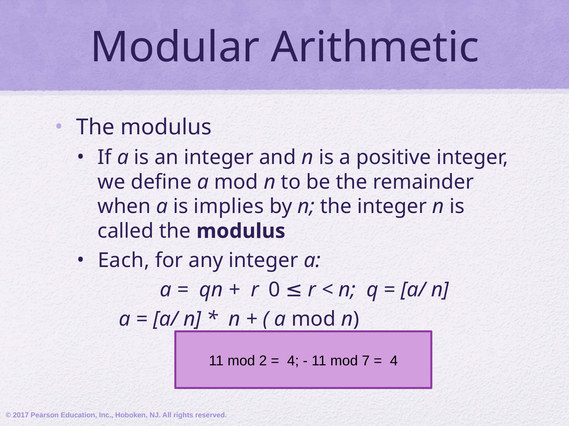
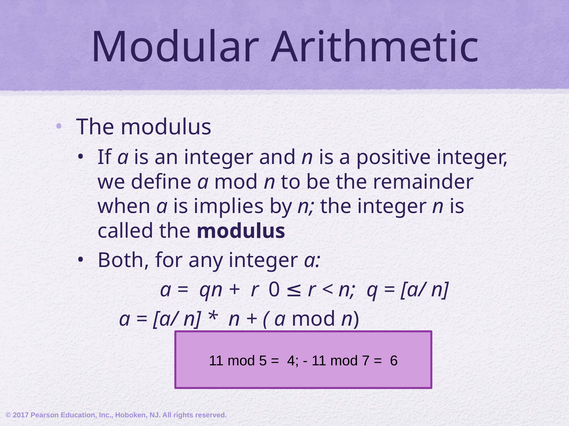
Each: Each -> Both (124, 261)
2: 2 -> 5 (263, 361)
4: 4 -> 6 (394, 361)
